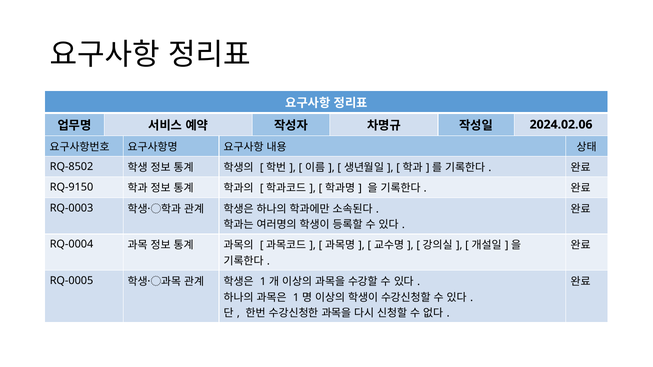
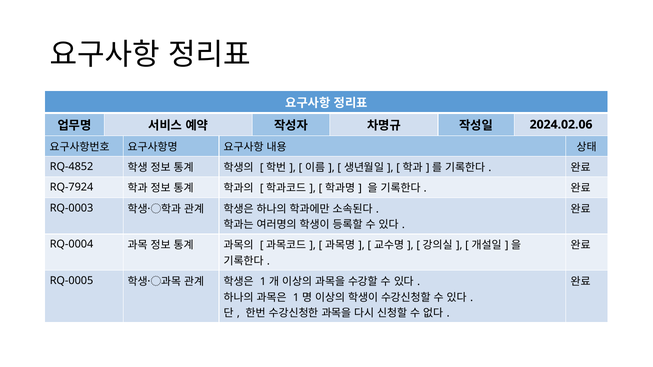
RQ-8502: RQ-8502 -> RQ-4852 (72, 167)
RQ-9150: RQ-9150 -> RQ-7924 (72, 188)
